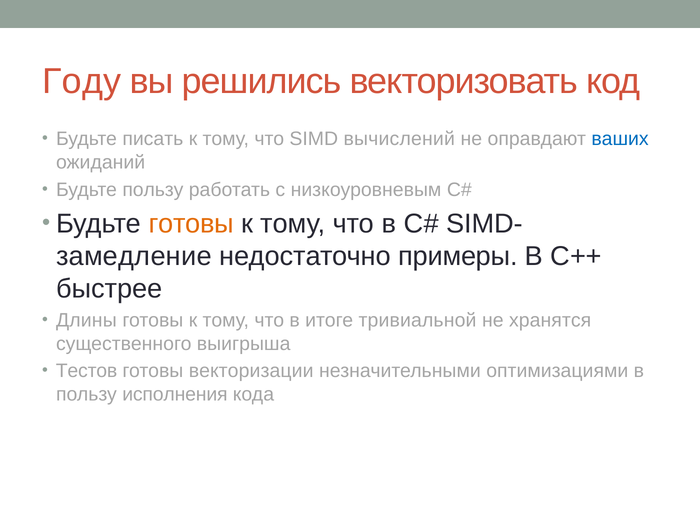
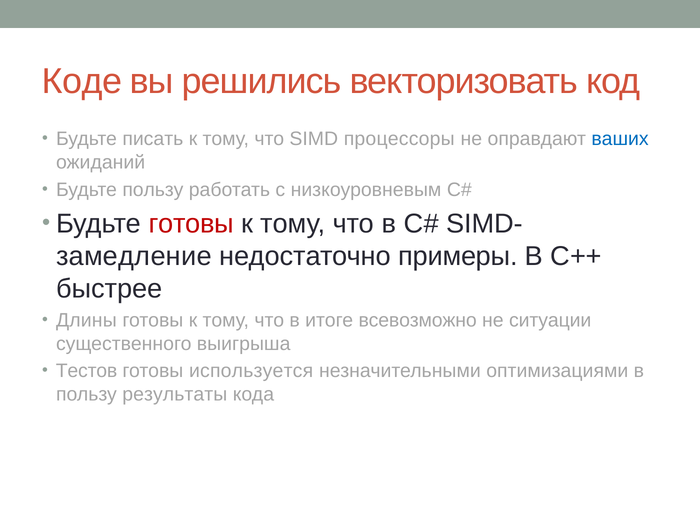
Году: Году -> Коде (82, 81)
вычислений: вычислений -> процессоры (399, 139)
готовы colour: orange -> red (191, 224)
тривиальной: тривиальной -> всевозможно (418, 320)
хранятся: хранятся -> ситуации (550, 320)
векторизации: векторизации -> используется (251, 371)
исполнения: исполнения -> результаты (175, 394)
